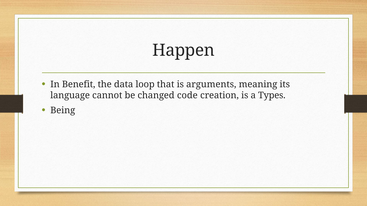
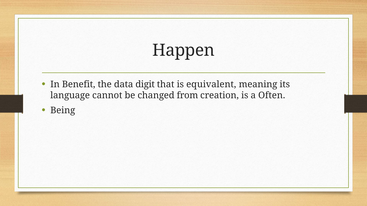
loop: loop -> digit (145, 84)
arguments: arguments -> equivalent (211, 84)
code: code -> from (187, 96)
Types: Types -> Often (272, 96)
